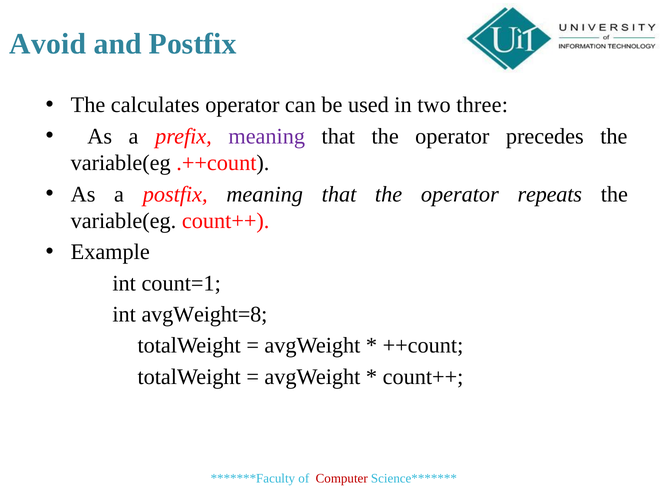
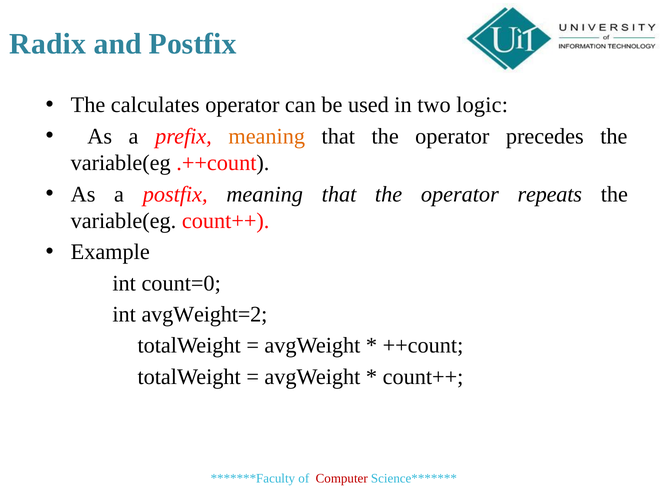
Avoid: Avoid -> Radix (48, 44)
three: three -> logic (482, 105)
meaning colour: purple -> orange (267, 136)
count=1: count=1 -> count=0 (181, 283)
avgWeight=8: avgWeight=8 -> avgWeight=2 (204, 314)
